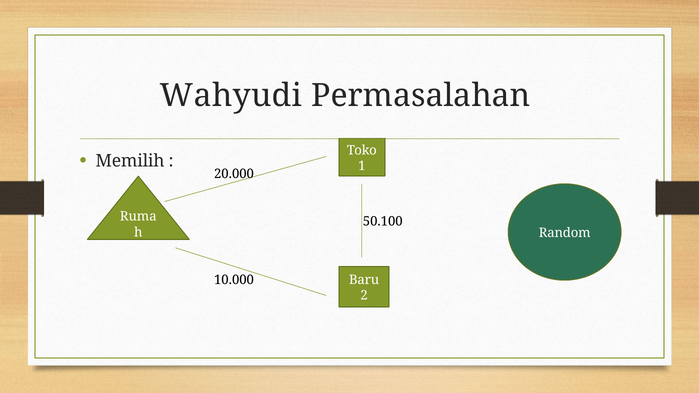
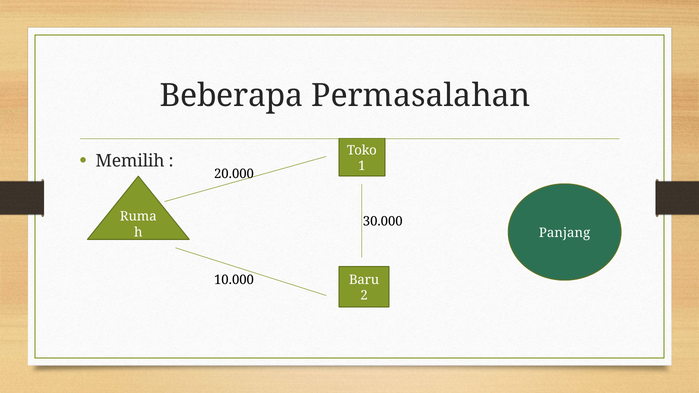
Wahyudi: Wahyudi -> Beberapa (231, 96)
50.100: 50.100 -> 30.000 (383, 222)
Random: Random -> Panjang (565, 233)
